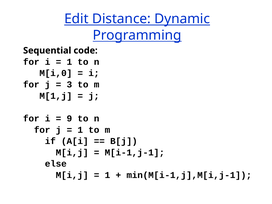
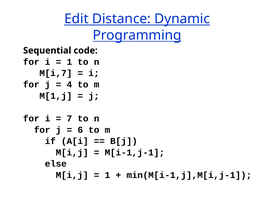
M[i,0: M[i,0 -> M[i,7 (56, 73)
3: 3 -> 4 (69, 84)
9: 9 -> 7 (69, 118)
1: 1 -> 6 (80, 130)
